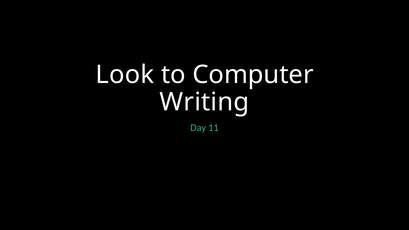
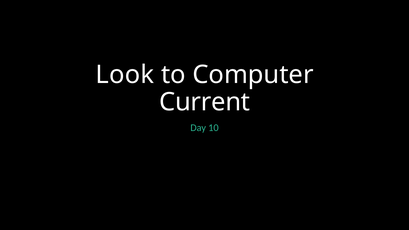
Writing: Writing -> Current (205, 102)
11: 11 -> 10 (213, 128)
